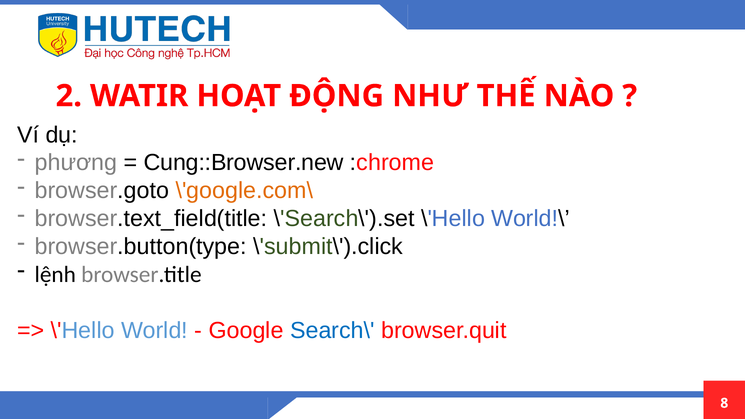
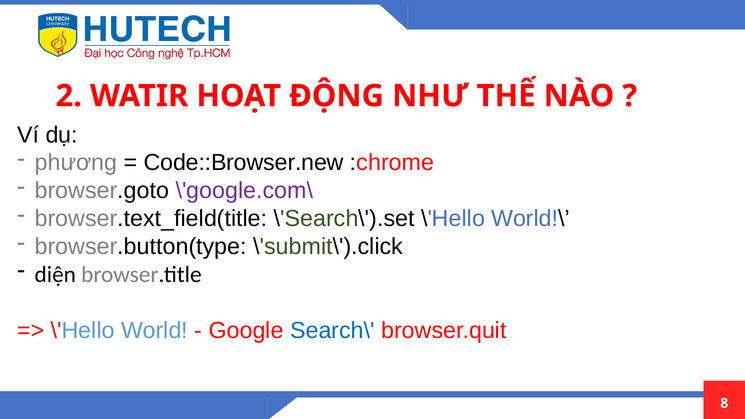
Cung::Browser.new: Cung::Browser.new -> Code::Browser.new (244, 163)
\'google.com\ colour: orange -> purple (244, 191)
lệnh: lệnh -> diện (55, 275)
